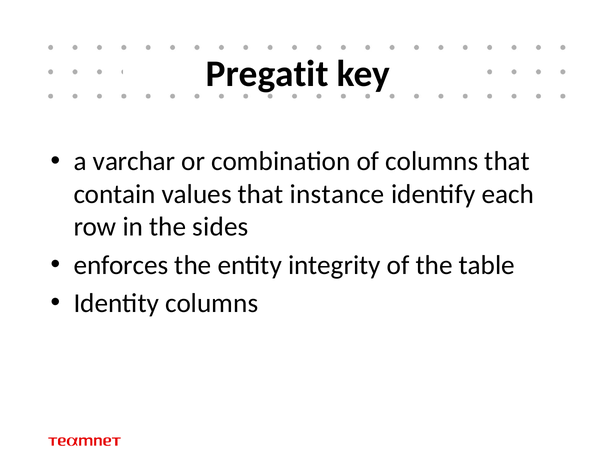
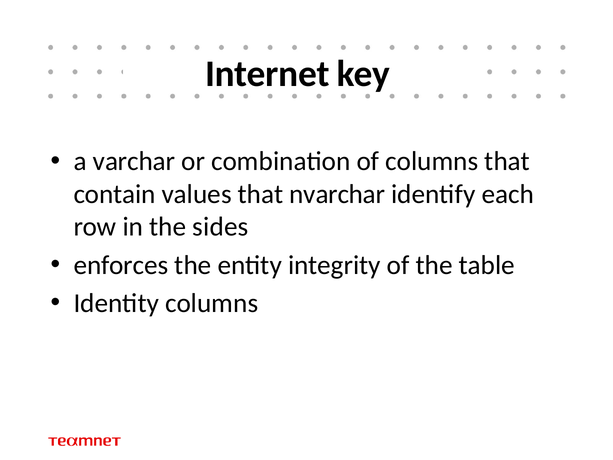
Pregatit: Pregatit -> Internet (267, 74)
instance: instance -> nvarchar (337, 194)
